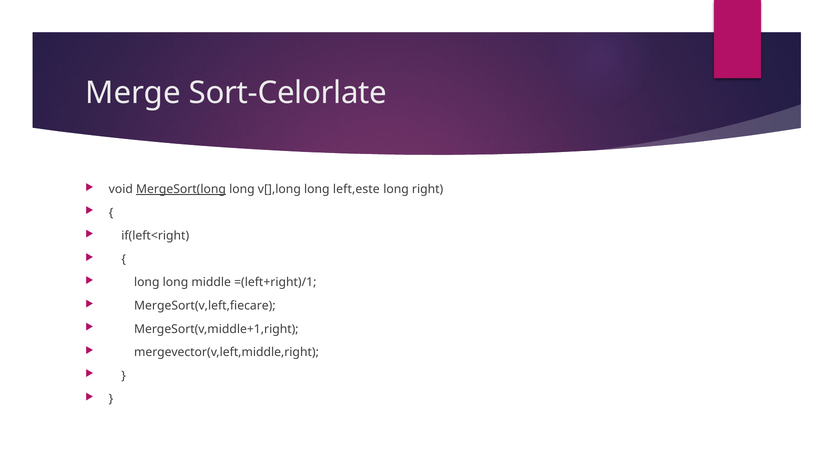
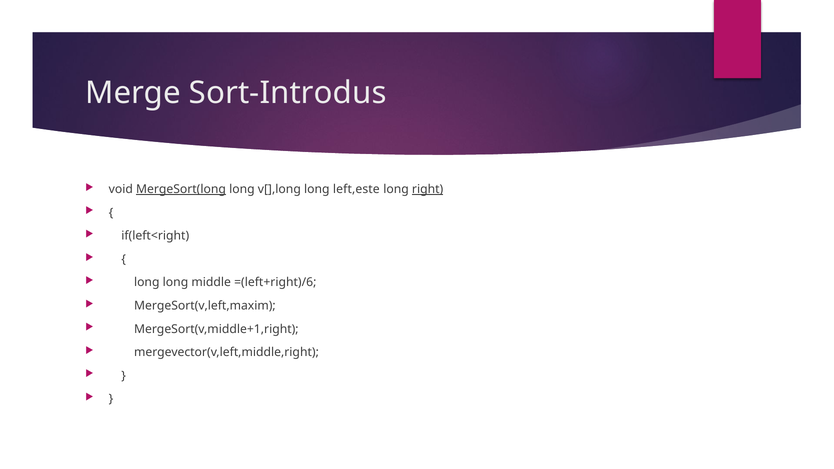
Sort-Celorlate: Sort-Celorlate -> Sort-Introdus (288, 93)
right underline: none -> present (428, 189)
=(left+right)/1: =(left+right)/1 -> =(left+right)/6 (275, 283)
MergeSort(v,left,fiecare: MergeSort(v,left,fiecare -> MergeSort(v,left,maxim (205, 306)
